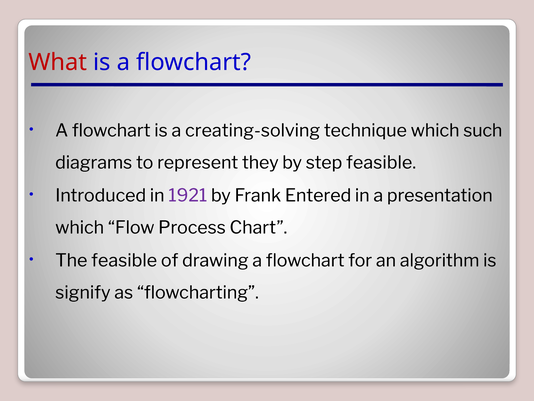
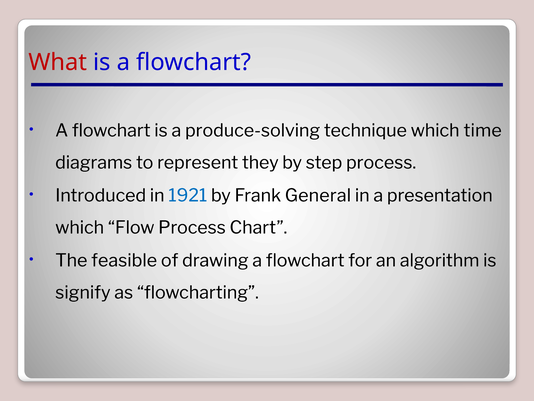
creating-solving: creating-solving -> produce-solving (253, 130)
such: such -> time (483, 130)
step feasible: feasible -> process (381, 162)
1921 colour: purple -> blue (188, 195)
Entered: Entered -> General (318, 195)
